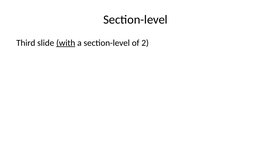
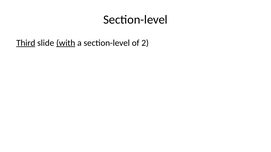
Third underline: none -> present (26, 43)
